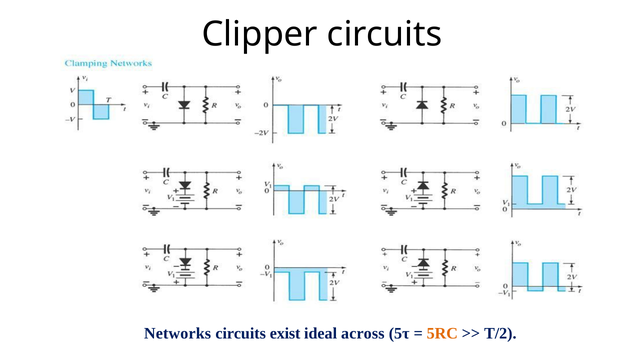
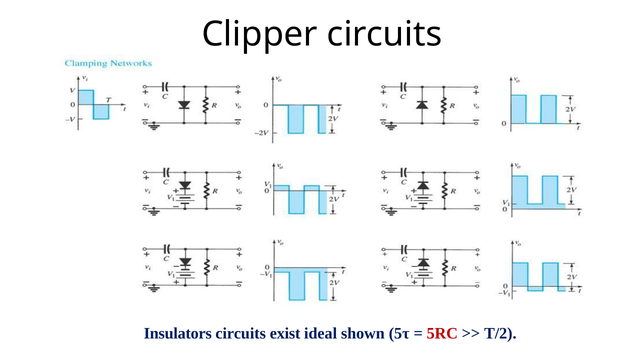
Networks: Networks -> Insulators (178, 333)
across: across -> shown (363, 333)
5RC colour: orange -> red (442, 333)
